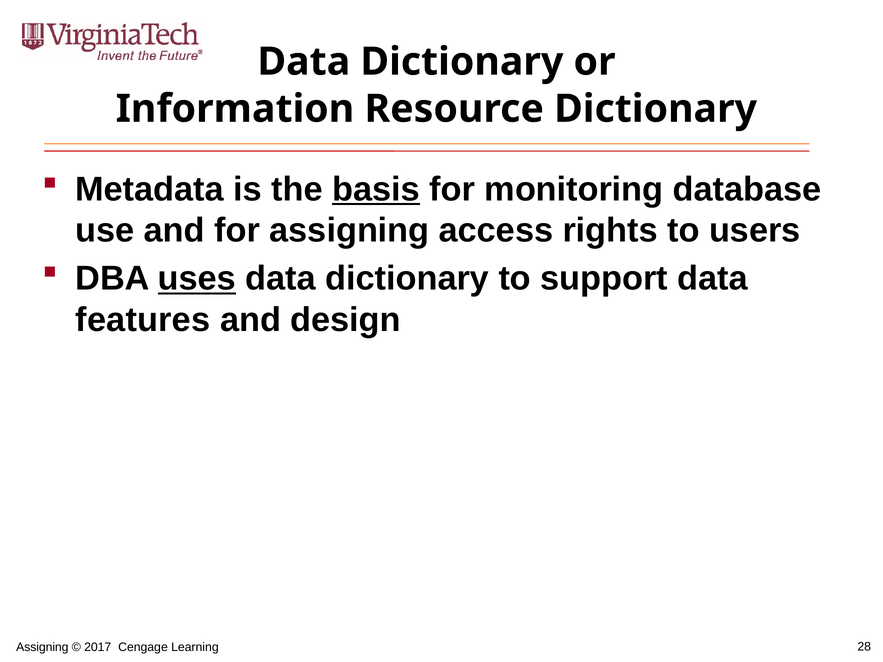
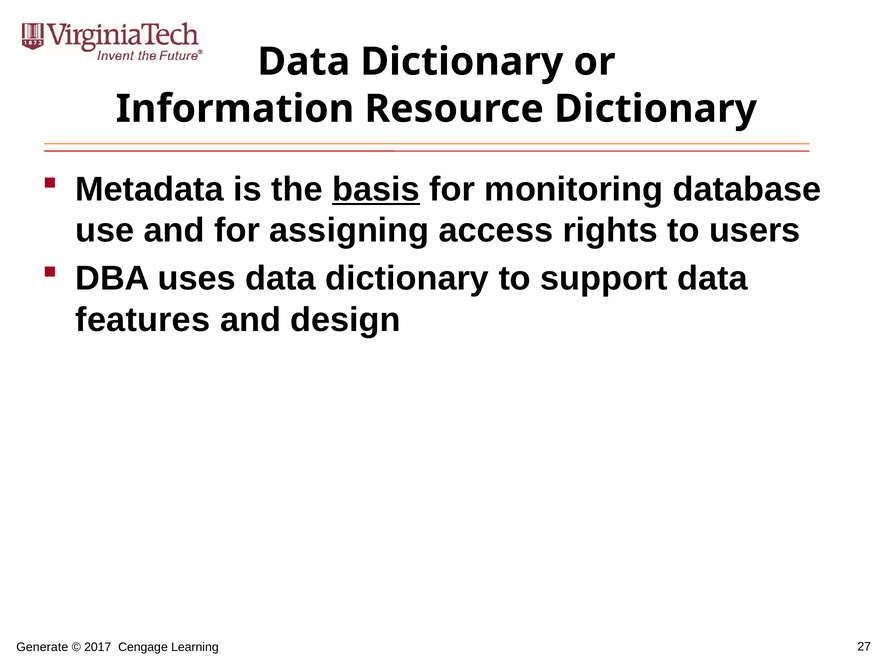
uses underline: present -> none (197, 279)
Assigning: Assigning -> Generate (42, 647)
28: 28 -> 27 (864, 647)
